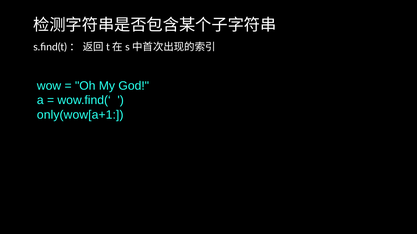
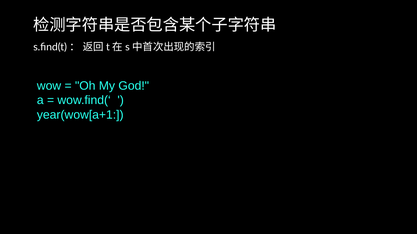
only(wow[a+1: only(wow[a+1 -> year(wow[a+1 (80, 115)
